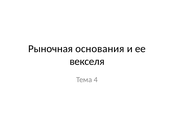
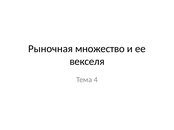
основания: основания -> множество (100, 49)
